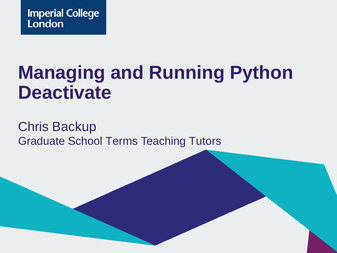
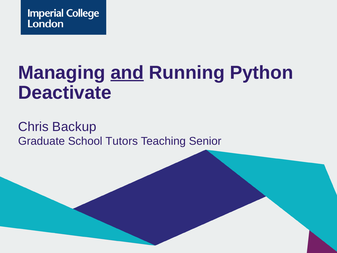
and underline: none -> present (127, 72)
Terms: Terms -> Tutors (122, 141)
Tutors: Tutors -> Senior (205, 141)
